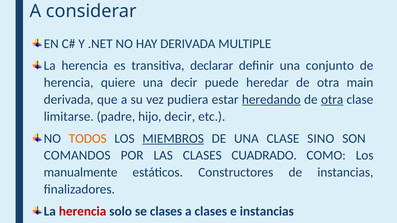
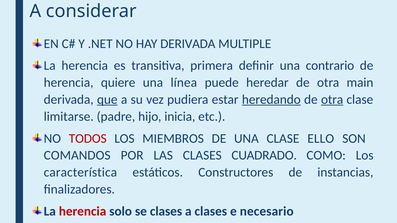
declarar: declarar -> primera (212, 66)
conjunto: conjunto -> contrario (330, 66)
una decir: decir -> línea (184, 83)
que underline: none -> present (107, 100)
hijo decir: decir -> inicia (180, 117)
TODOS colour: orange -> red (88, 139)
MIEMBROS underline: present -> none (173, 139)
SINO: SINO -> ELLO (321, 139)
manualmente: manualmente -> característica (80, 173)
e instancias: instancias -> necesario (267, 212)
